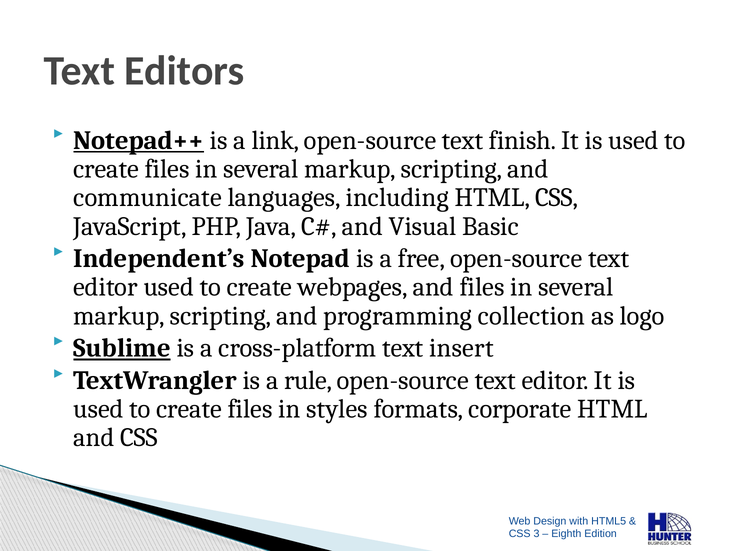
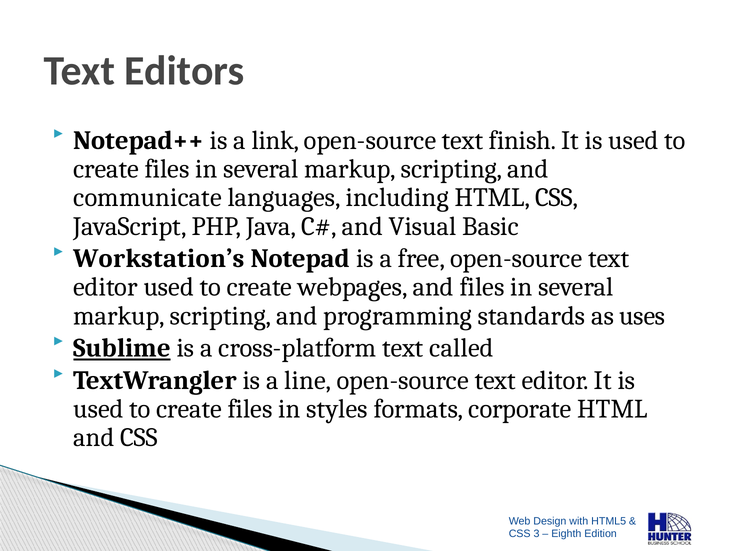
Notepad++ underline: present -> none (139, 140)
Independent’s: Independent’s -> Workstation’s (159, 258)
collection: collection -> standards (532, 316)
logo: logo -> uses (642, 316)
insert: insert -> called (462, 348)
rule: rule -> line (308, 380)
